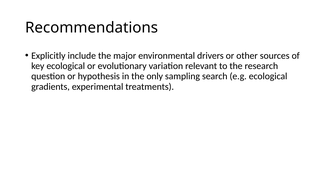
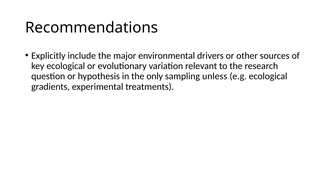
search: search -> unless (215, 76)
